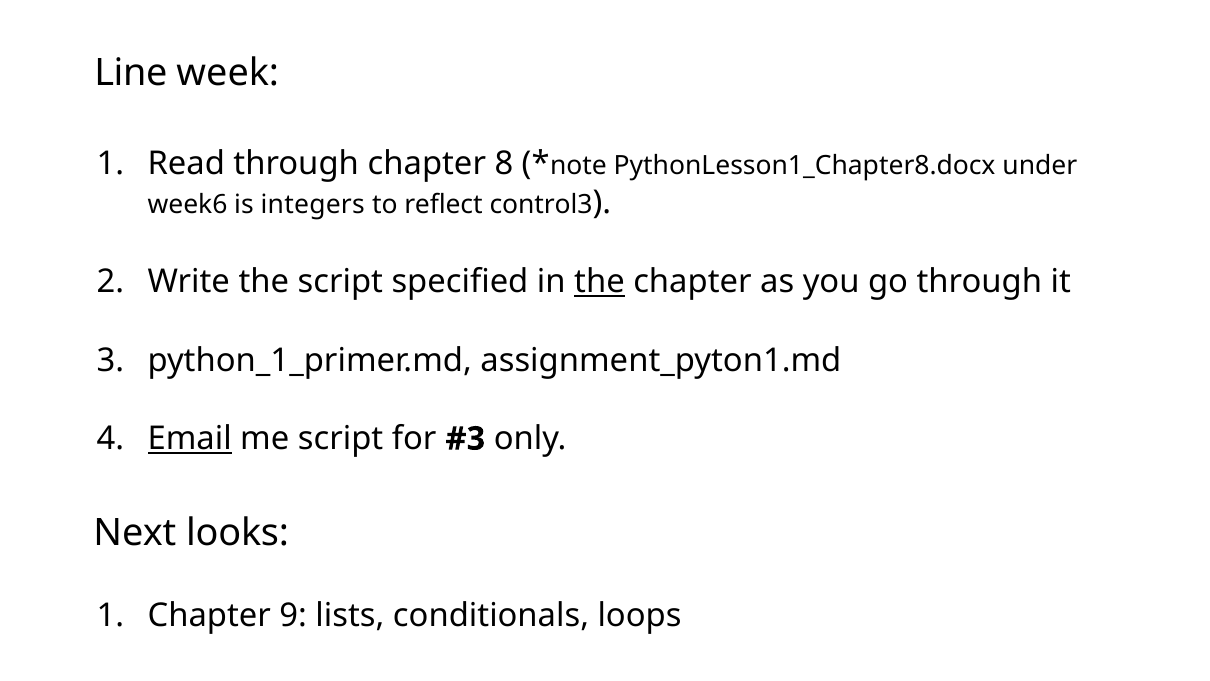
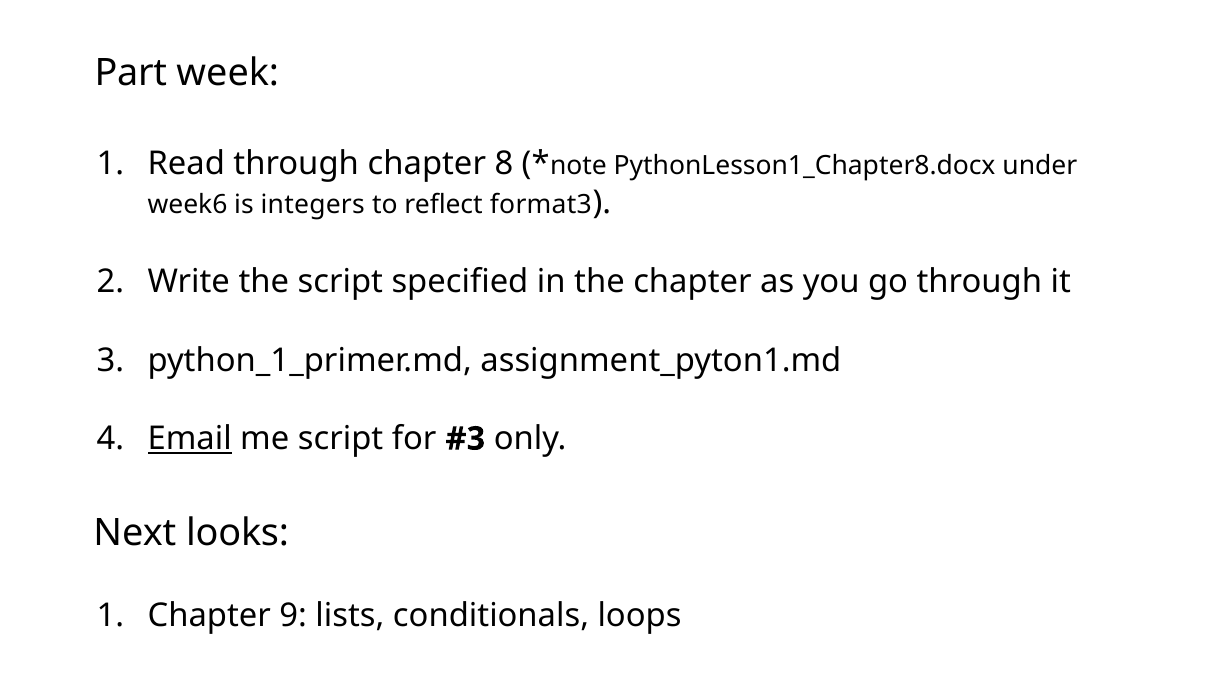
Line: Line -> Part (131, 73)
control3: control3 -> format3 (541, 205)
the underline: present -> none (599, 281)
